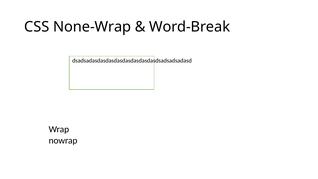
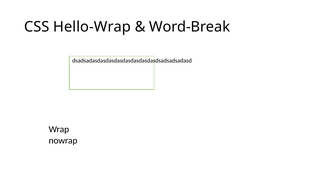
None-Wrap: None-Wrap -> Hello-Wrap (92, 27)
